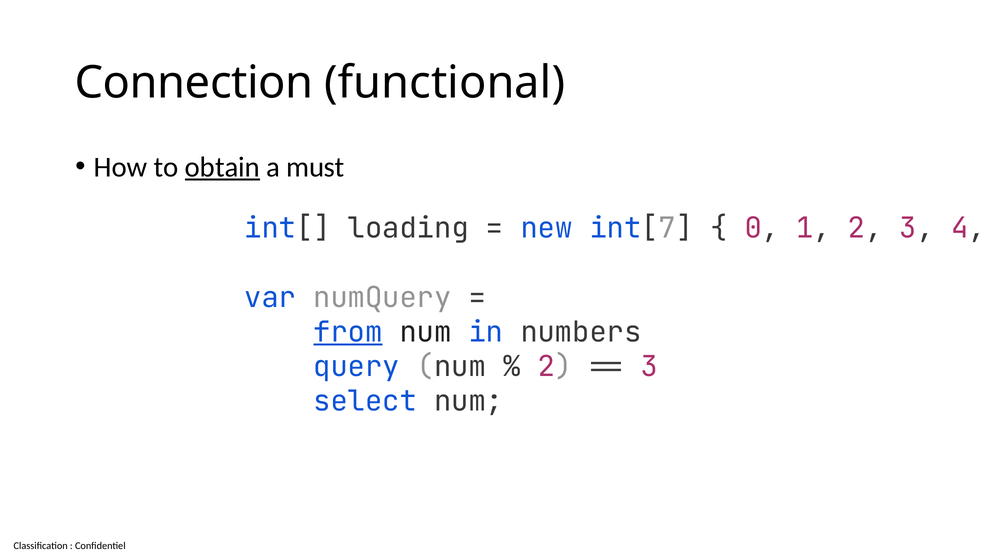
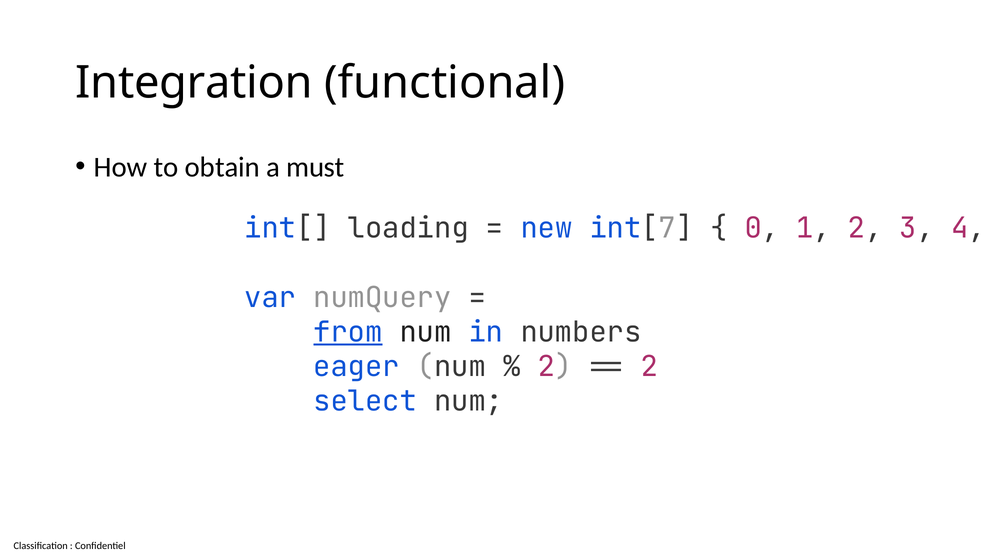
Connection: Connection -> Integration (194, 83)
obtain underline: present -> none (222, 167)
query: query -> eager (357, 367)
3: 3 -> 2 (650, 367)
